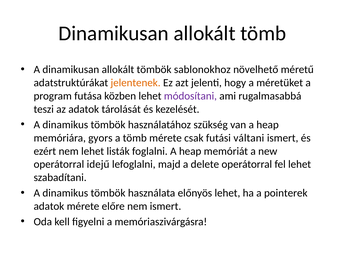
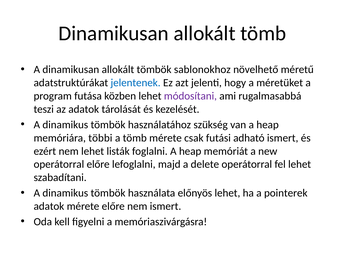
jelentenek colour: orange -> blue (136, 83)
gyors: gyors -> többi (100, 138)
váltani: váltani -> adható (249, 138)
operátorral idejű: idejű -> előre (98, 164)
